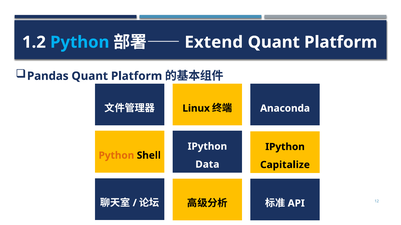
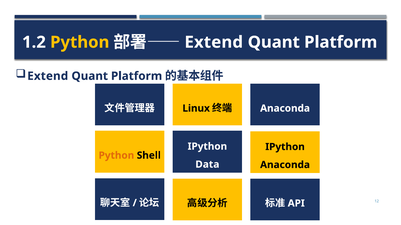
Python colour: light blue -> yellow (80, 42)
Pandas: Pandas -> Extend (48, 76)
Capitalize: Capitalize -> Anaconda (285, 165)
